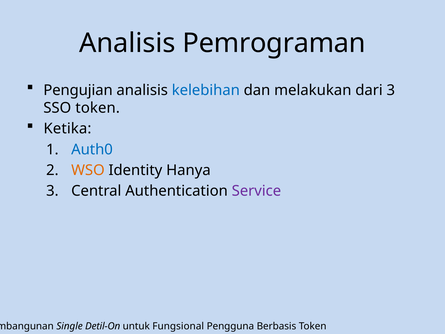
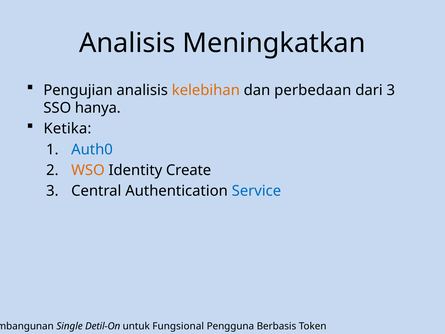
Pemrograman: Pemrograman -> Meningkatkan (274, 43)
kelebihan colour: blue -> orange (206, 90)
melakukan: melakukan -> perbedaan (313, 90)
SSO token: token -> hanya (98, 108)
Hanya: Hanya -> Create (189, 170)
Service colour: purple -> blue (256, 191)
